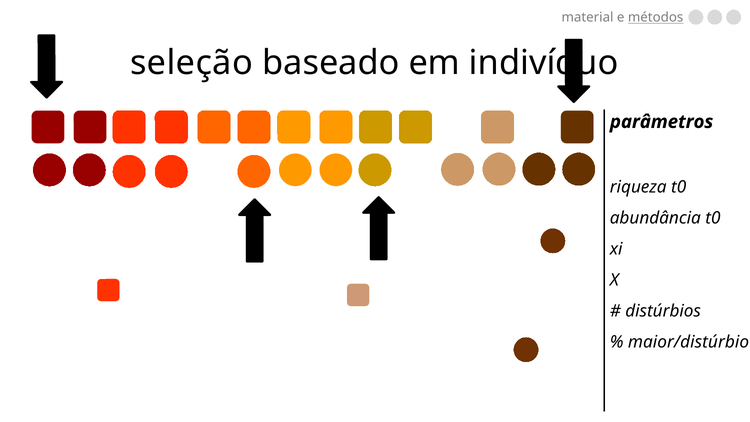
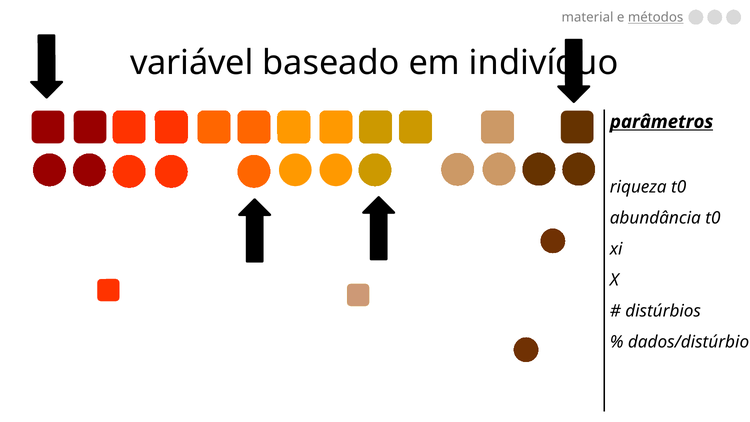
seleção: seleção -> variável (192, 63)
parâmetros underline: none -> present (662, 122)
maior/distúrbio: maior/distúrbio -> dados/distúrbio (689, 342)
